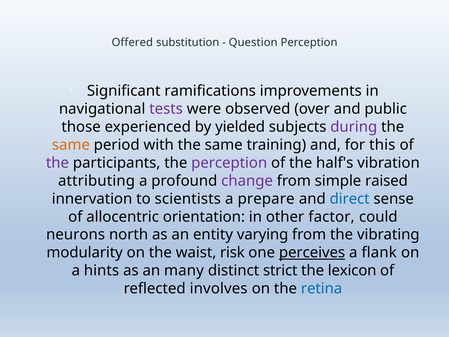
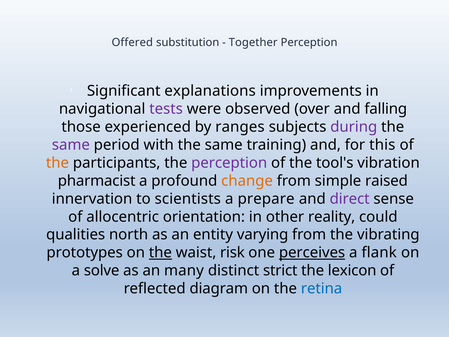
Question: Question -> Together (253, 42)
ramifications: ramifications -> explanations (210, 91)
public: public -> falling (386, 109)
yielded: yielded -> ranges (240, 127)
same colour: orange -> purple (71, 145)
the colour: purple -> orange (57, 163)
half's: half's -> tool's (335, 163)
attributing: attributing -> pharmacist (97, 181)
change colour: purple -> orange (247, 181)
direct colour: blue -> purple (350, 199)
factor: factor -> reality (332, 217)
neurons: neurons -> qualities (76, 235)
modularity: modularity -> prototypes (85, 252)
the underline: none -> present (160, 252)
hints: hints -> solve (102, 270)
involves: involves -> diagram (219, 288)
